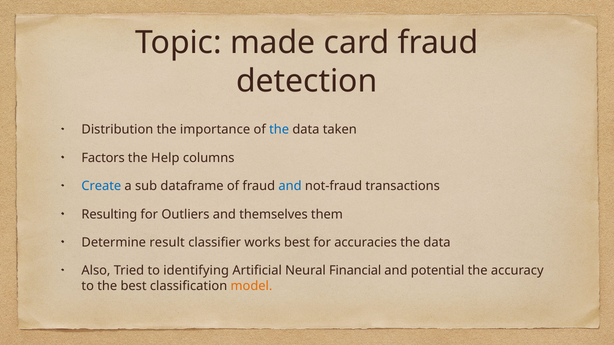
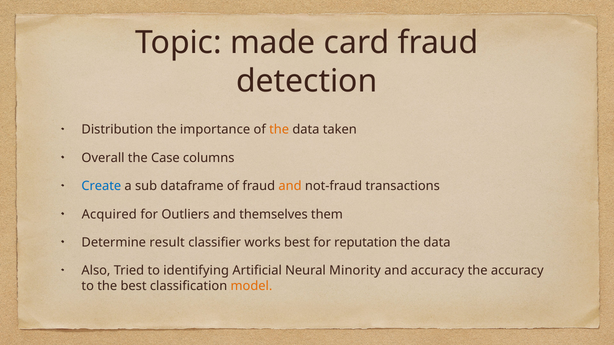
the colour: blue -> orange (279, 130)
Factors: Factors -> Overall (103, 158)
Help: Help -> Case (165, 158)
and colour: blue -> orange (290, 186)
Resulting: Resulting -> Acquired (109, 215)
accuracies: accuracies -> reputation (366, 243)
Financial: Financial -> Minority (355, 271)
and potential: potential -> accuracy (438, 271)
